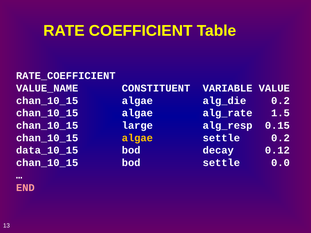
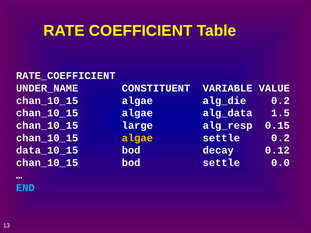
VALUE_NAME: VALUE_NAME -> UNDER_NAME (47, 88)
alg_rate: alg_rate -> alg_data (228, 113)
END colour: pink -> light blue (25, 188)
